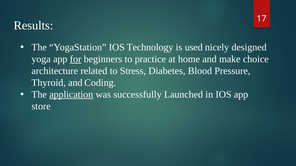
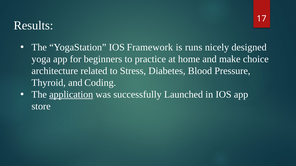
Technology: Technology -> Framework (150, 47)
used: used -> runs (194, 47)
for underline: present -> none (76, 59)
